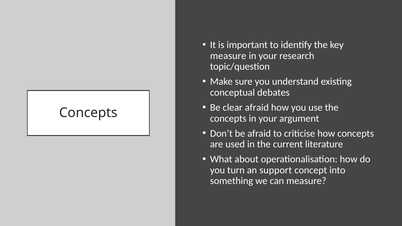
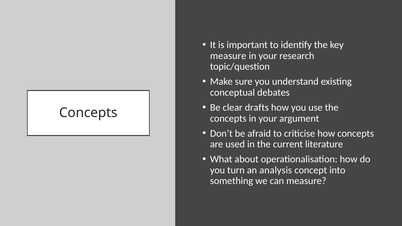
clear afraid: afraid -> drafts (257, 108)
support: support -> analysis (276, 170)
